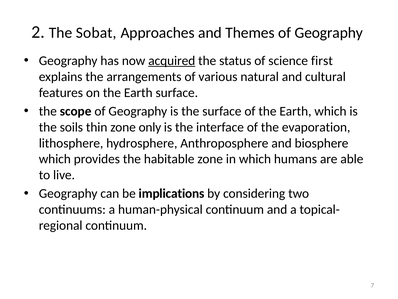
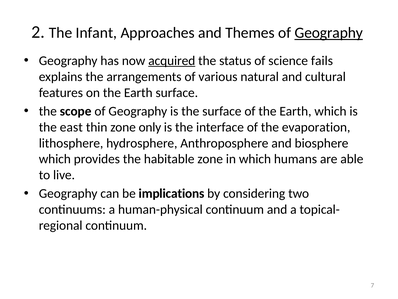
Sobat: Sobat -> Infant (96, 33)
Geography underline: none -> present (329, 33)
first: first -> fails (322, 61)
soils: soils -> east (71, 127)
